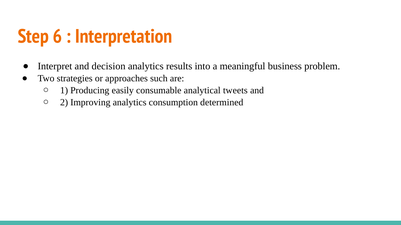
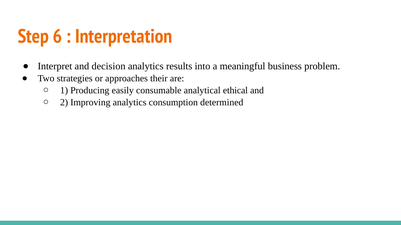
such: such -> their (159, 79)
tweets: tweets -> ethical (235, 91)
